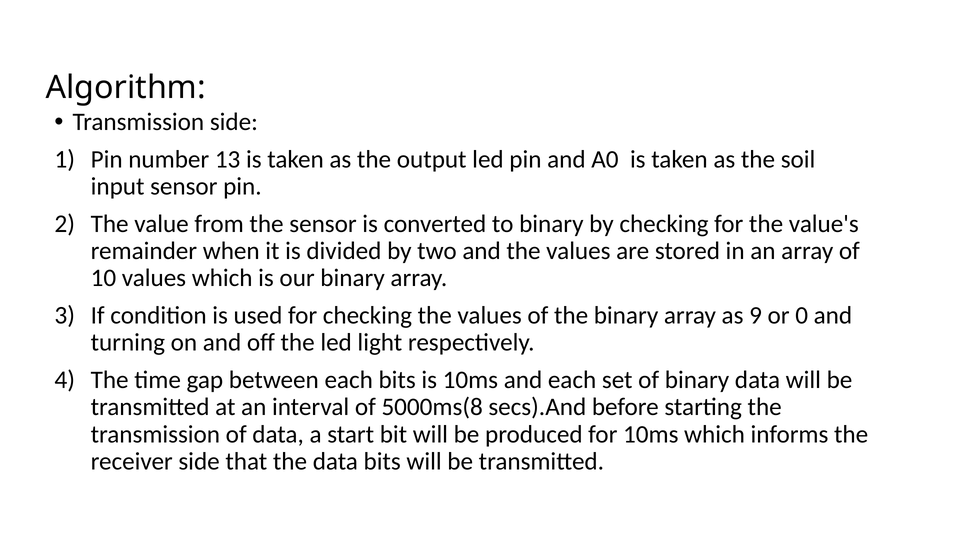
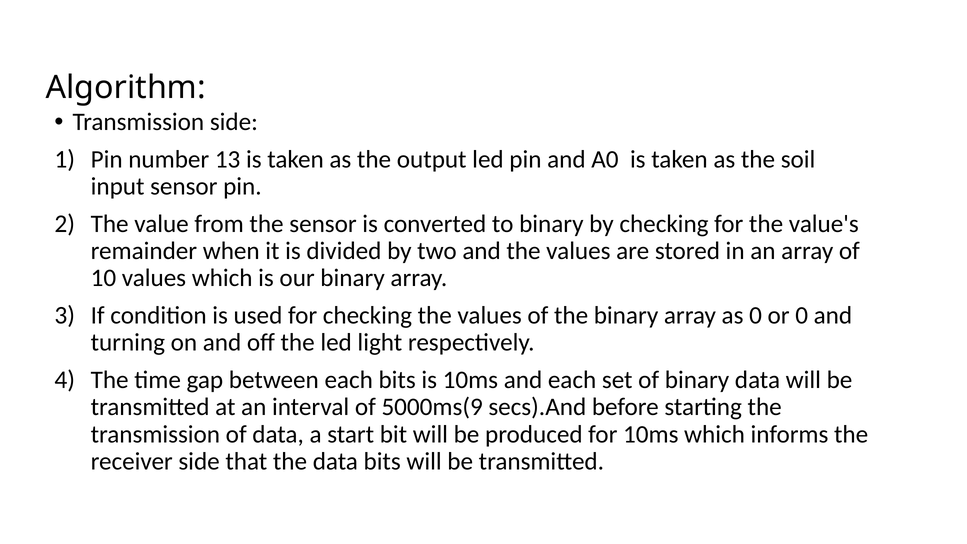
as 9: 9 -> 0 (756, 315)
5000ms(8: 5000ms(8 -> 5000ms(9 (432, 407)
